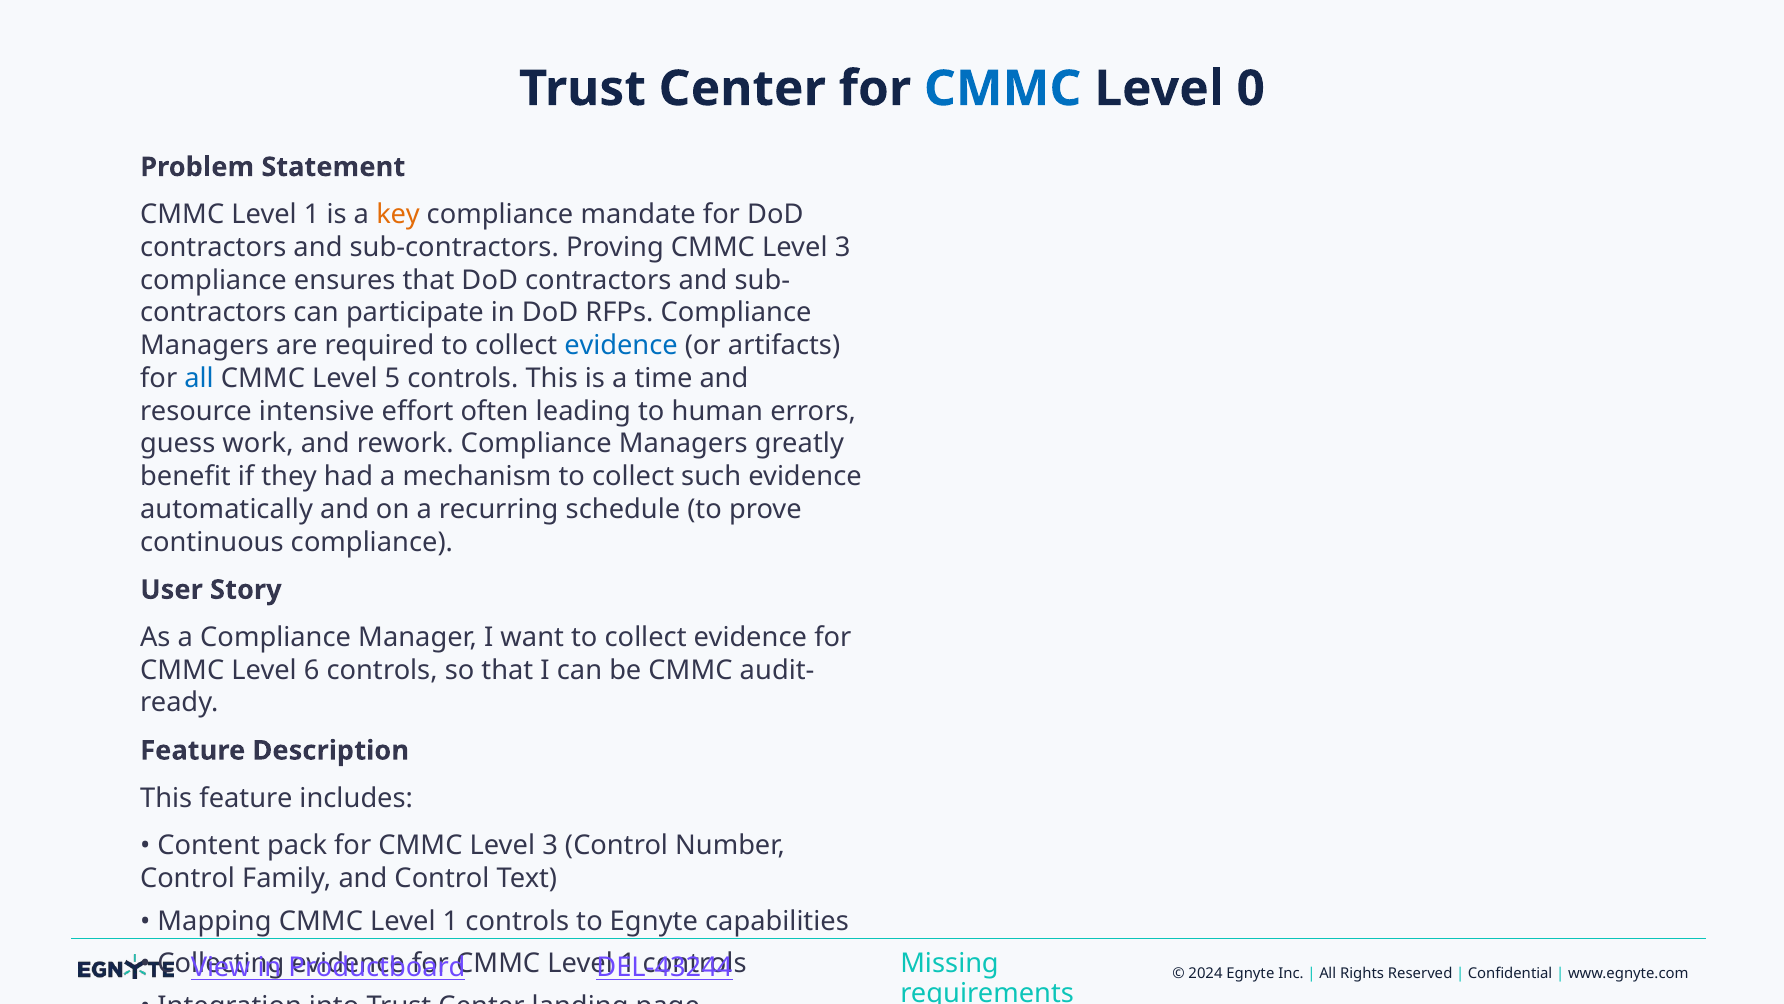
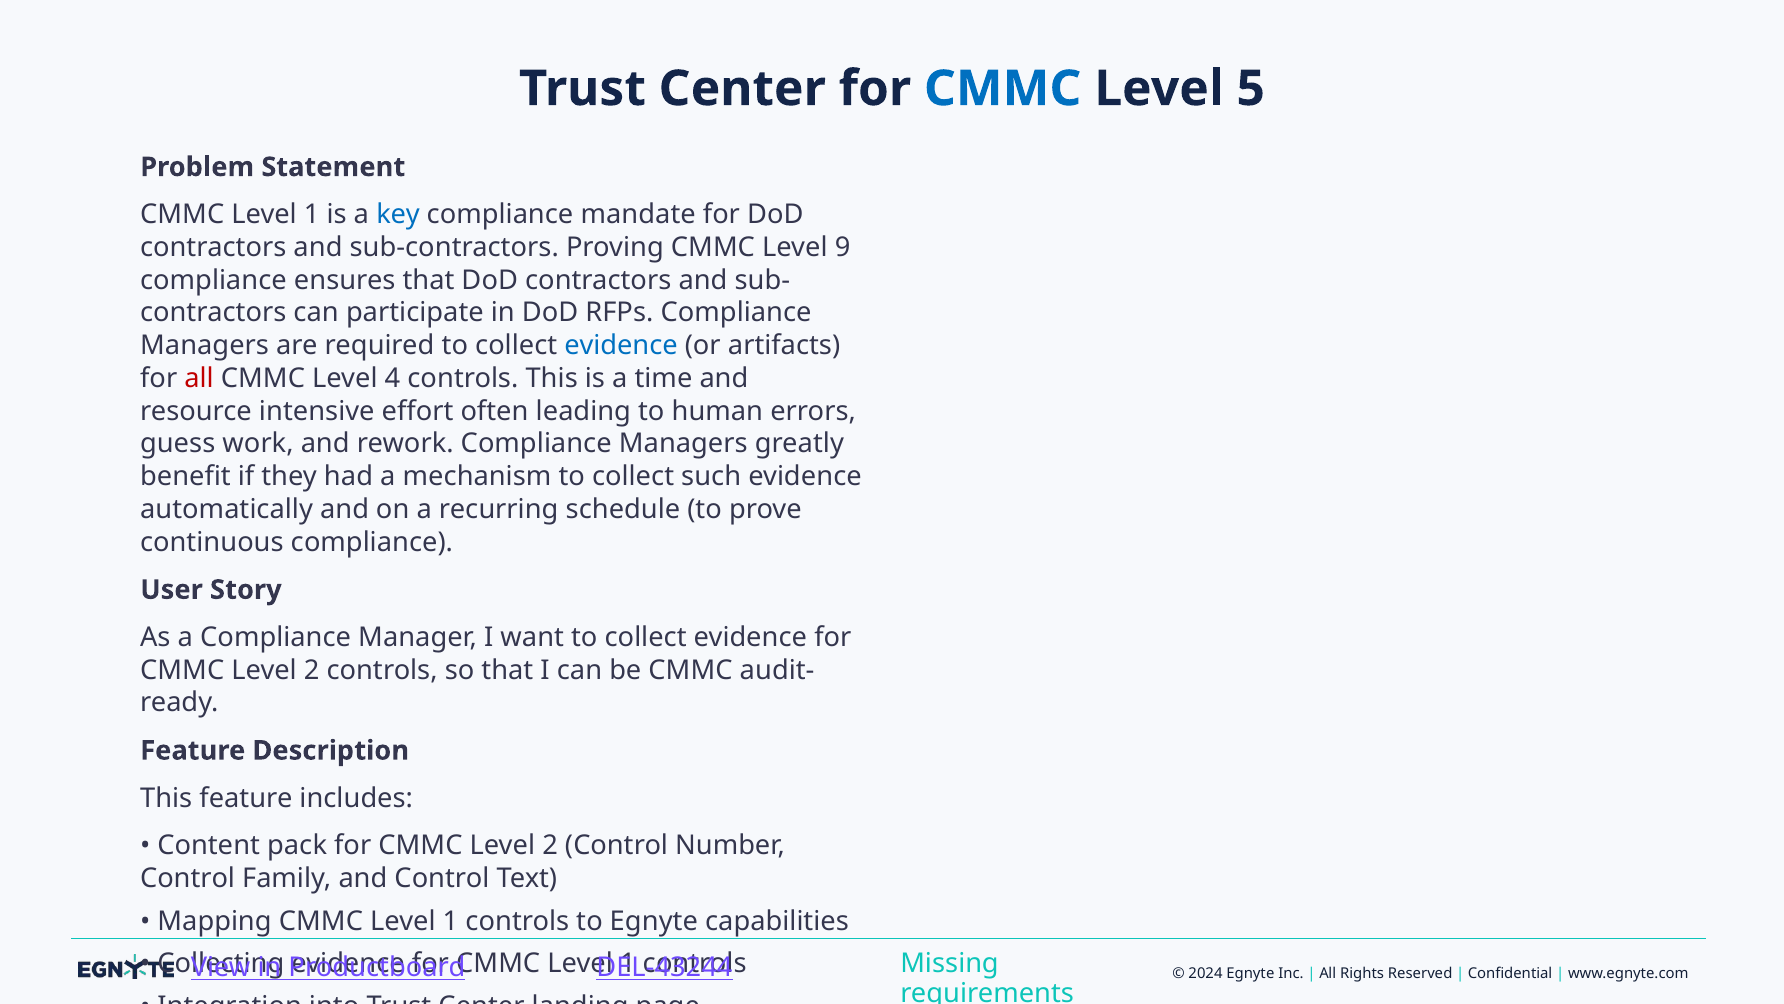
0: 0 -> 5 (1251, 89)
key colour: orange -> blue (398, 215)
Proving CMMC Level 3: 3 -> 9 (843, 247)
all colour: blue -> red (199, 378)
5: 5 -> 4 (392, 378)
6: 6 -> 2 (312, 670)
3: 3 -> 2 (550, 846)
